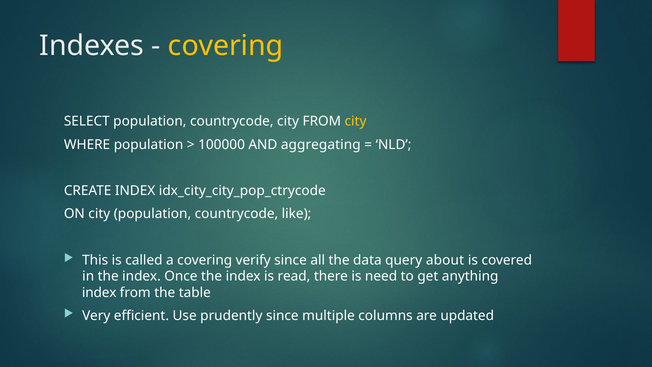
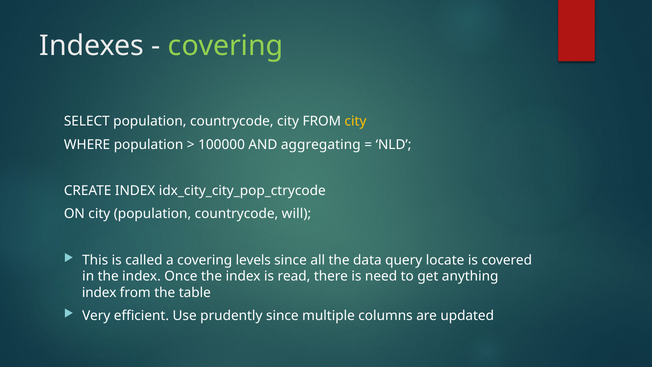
covering colour: yellow -> light green (226, 46)
like: like -> will (296, 214)
verify: verify -> levels (253, 260)
about: about -> locate (445, 260)
